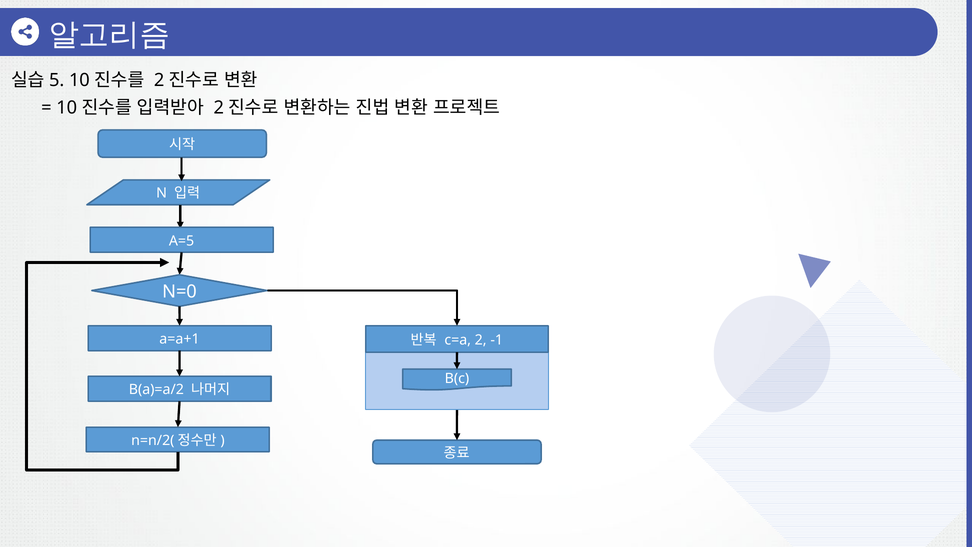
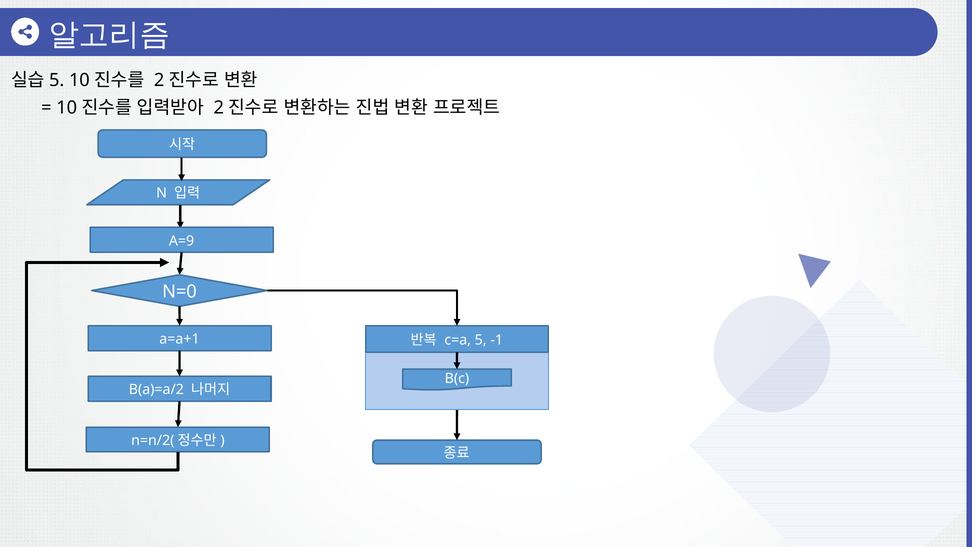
A=5: A=5 -> A=9 (182, 241)
2: 2 -> 5 (481, 340)
